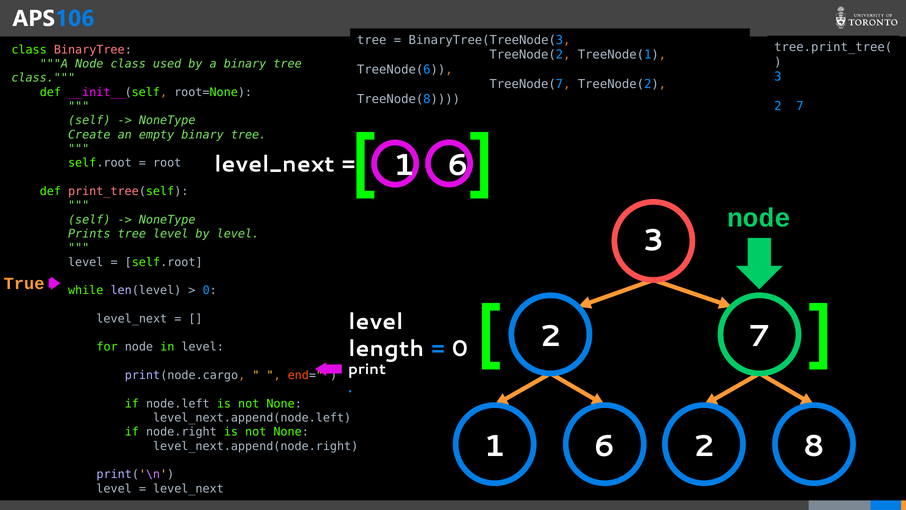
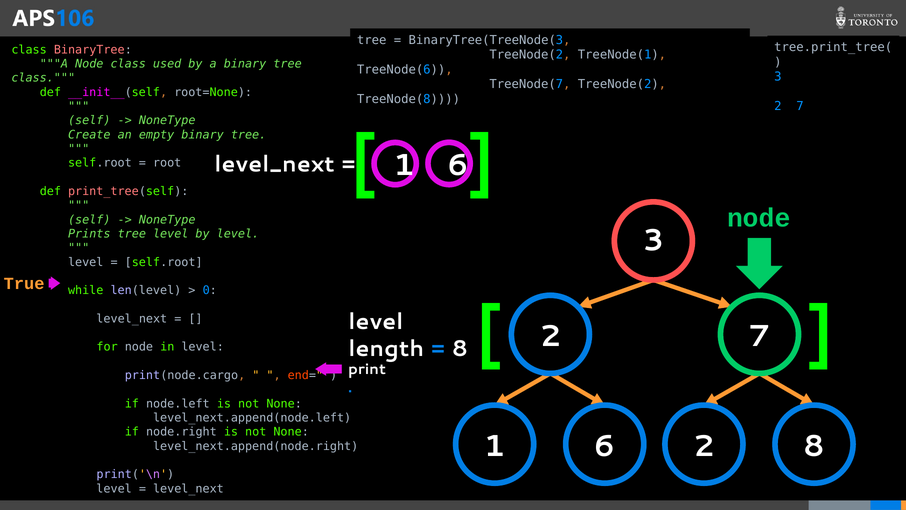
0: 0 -> 8 (460, 349)
